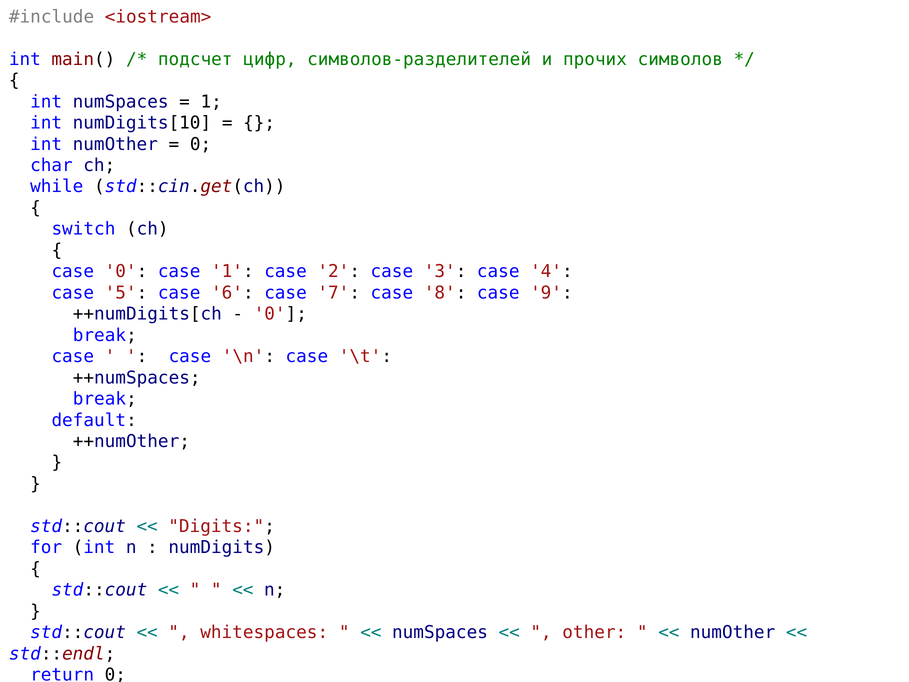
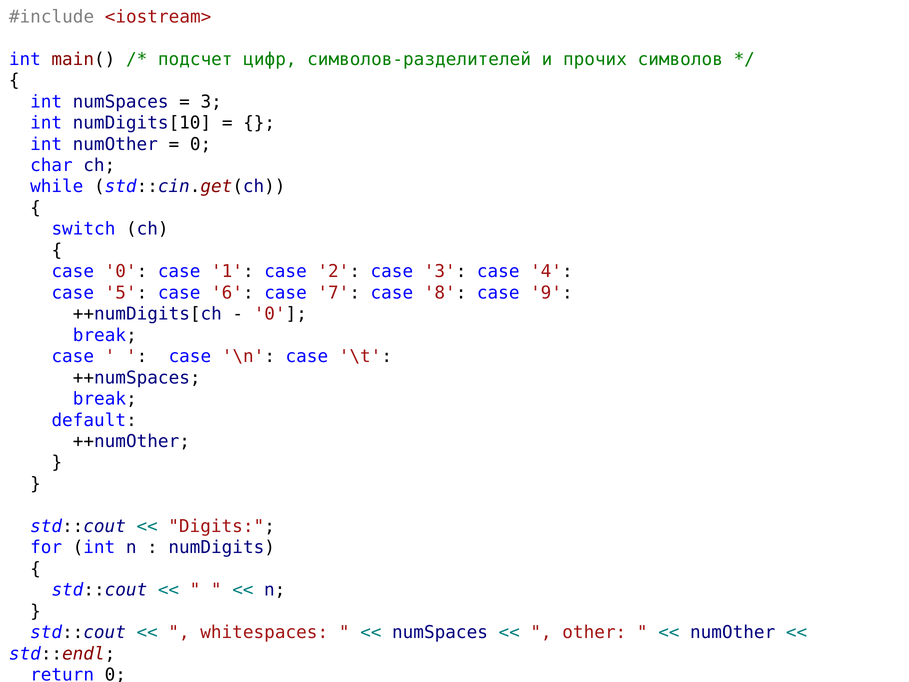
1: 1 -> 3 (211, 102)
